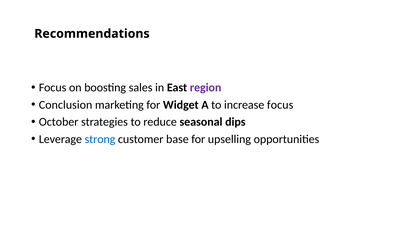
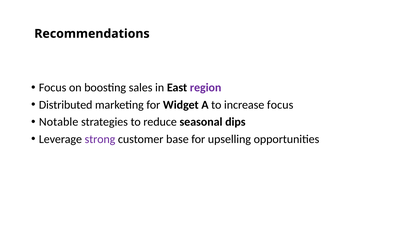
Conclusion: Conclusion -> Distributed (66, 105)
October: October -> Notable (59, 122)
strong colour: blue -> purple (100, 139)
